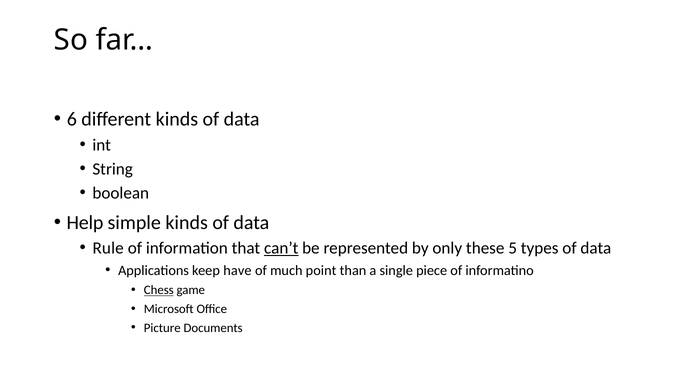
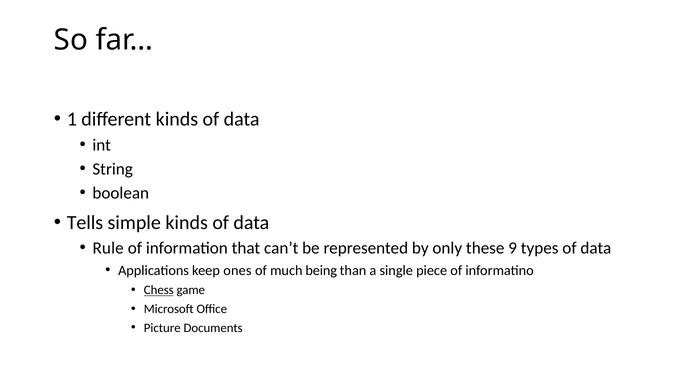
6: 6 -> 1 (72, 119)
Help: Help -> Tells (85, 223)
can’t underline: present -> none (281, 248)
5: 5 -> 9 (513, 248)
have: have -> ones (237, 271)
point: point -> being (321, 271)
